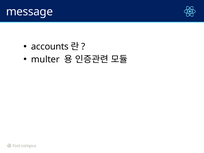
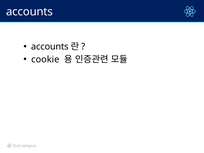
message: message -> accounts (29, 12)
multer: multer -> cookie (45, 59)
